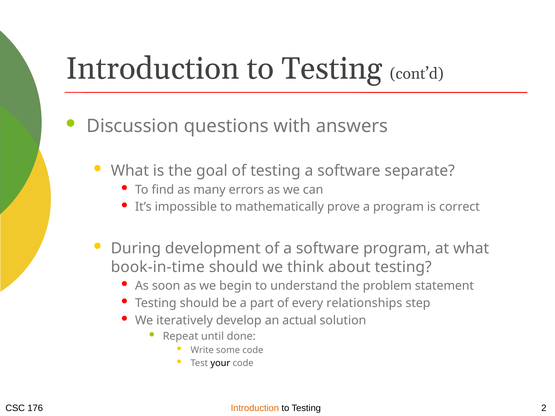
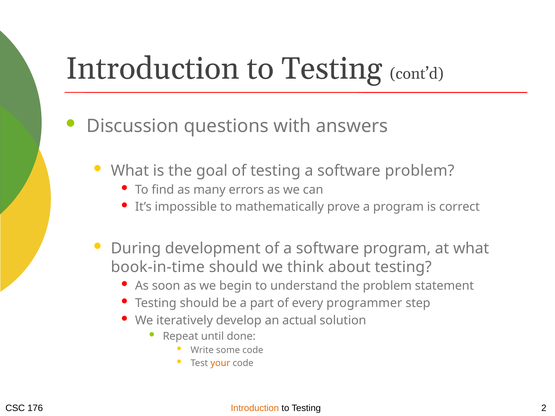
software separate: separate -> problem (420, 171)
relationships: relationships -> programmer (364, 303)
your colour: black -> orange (220, 363)
